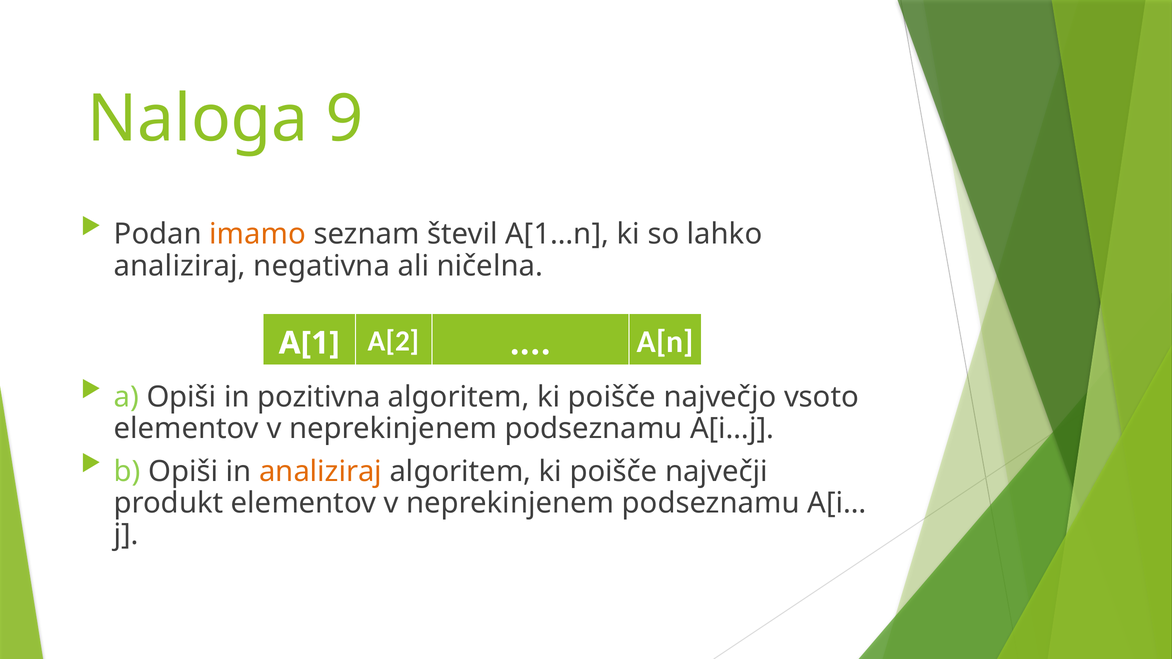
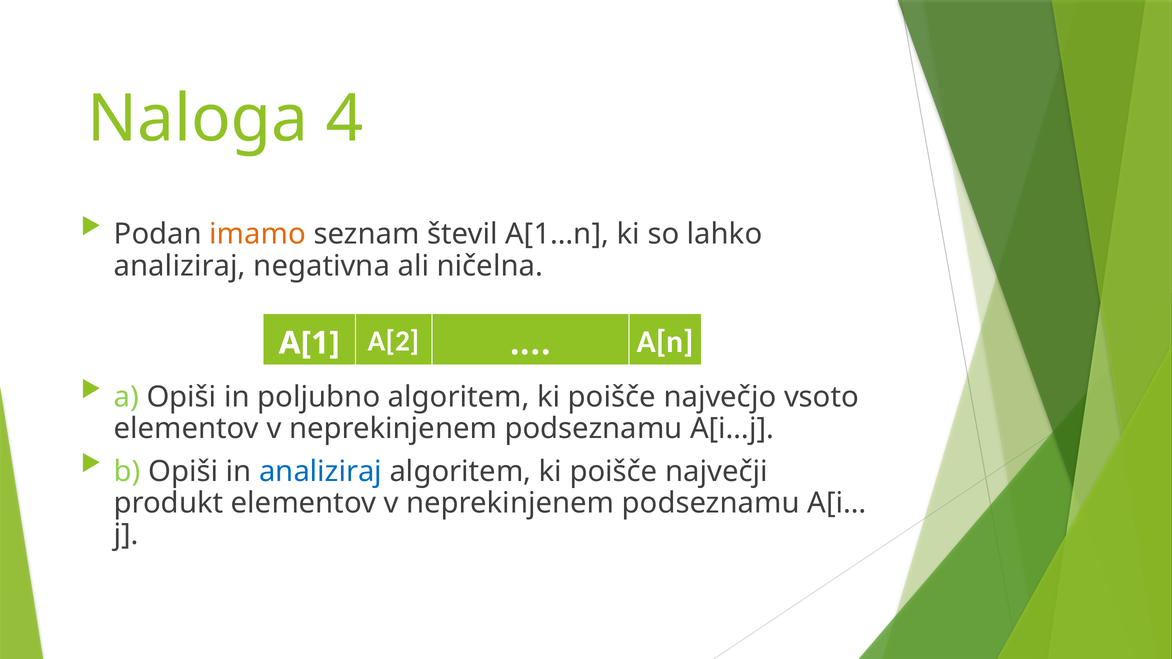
9: 9 -> 4 (344, 119)
pozitivna: pozitivna -> poljubno (319, 397)
analiziraj colour: orange -> blue (321, 472)
